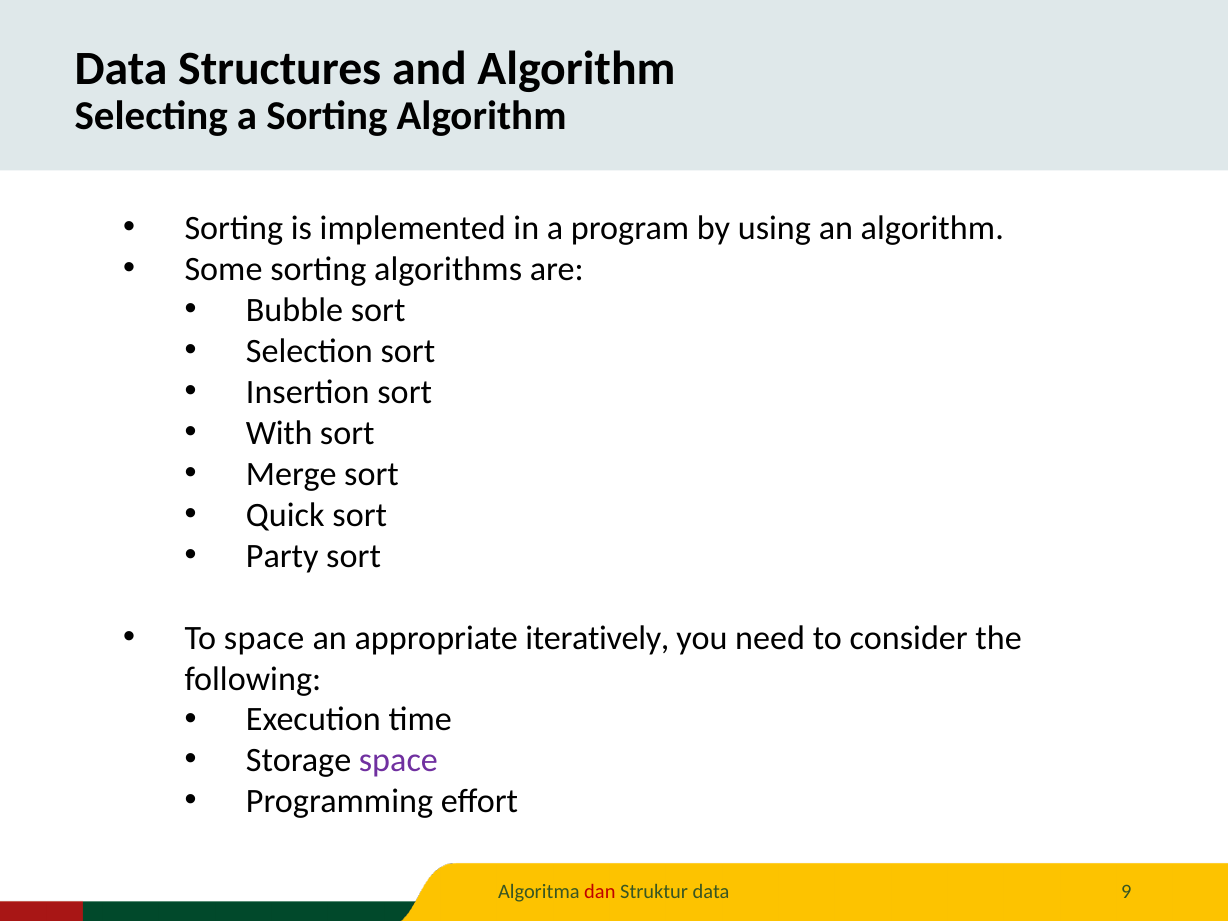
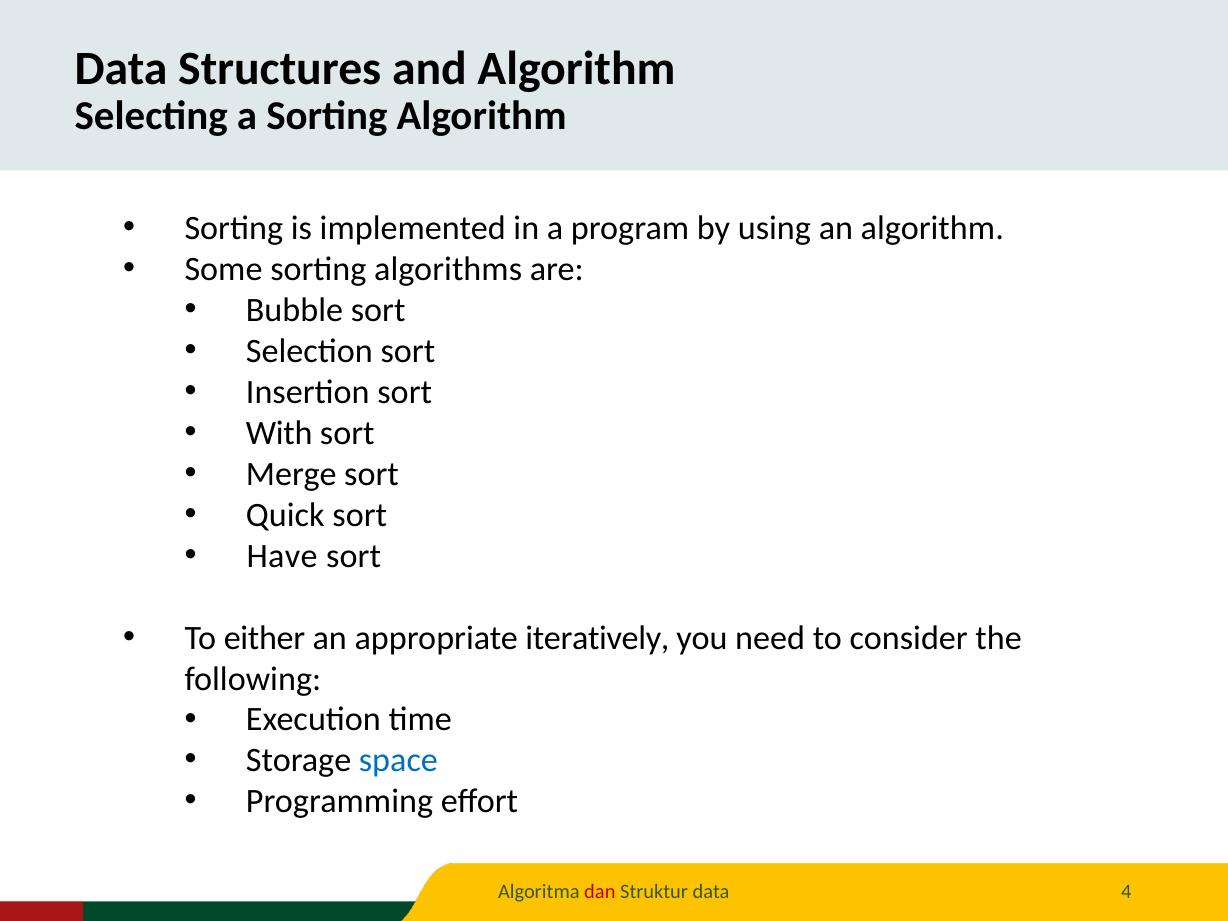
Party: Party -> Have (282, 556)
To space: space -> either (264, 638)
space colour: purple -> blue (398, 761)
9: 9 -> 4 (1126, 892)
